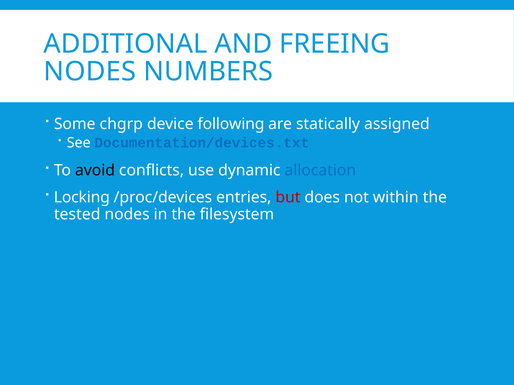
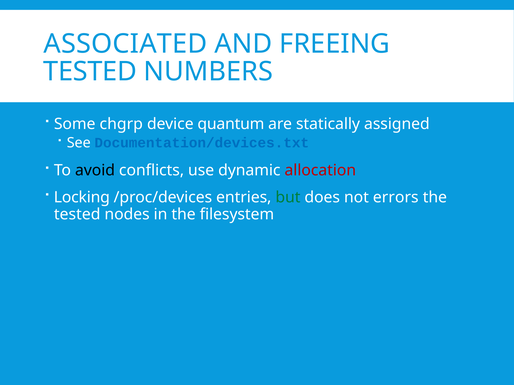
ADDITIONAL: ADDITIONAL -> ASSOCIATED (125, 44)
NODES: NODES -> TESTED (90, 72)
following: following -> quantum (231, 124)
allocation colour: blue -> red (320, 171)
but colour: red -> green (288, 198)
within: within -> errors (396, 198)
